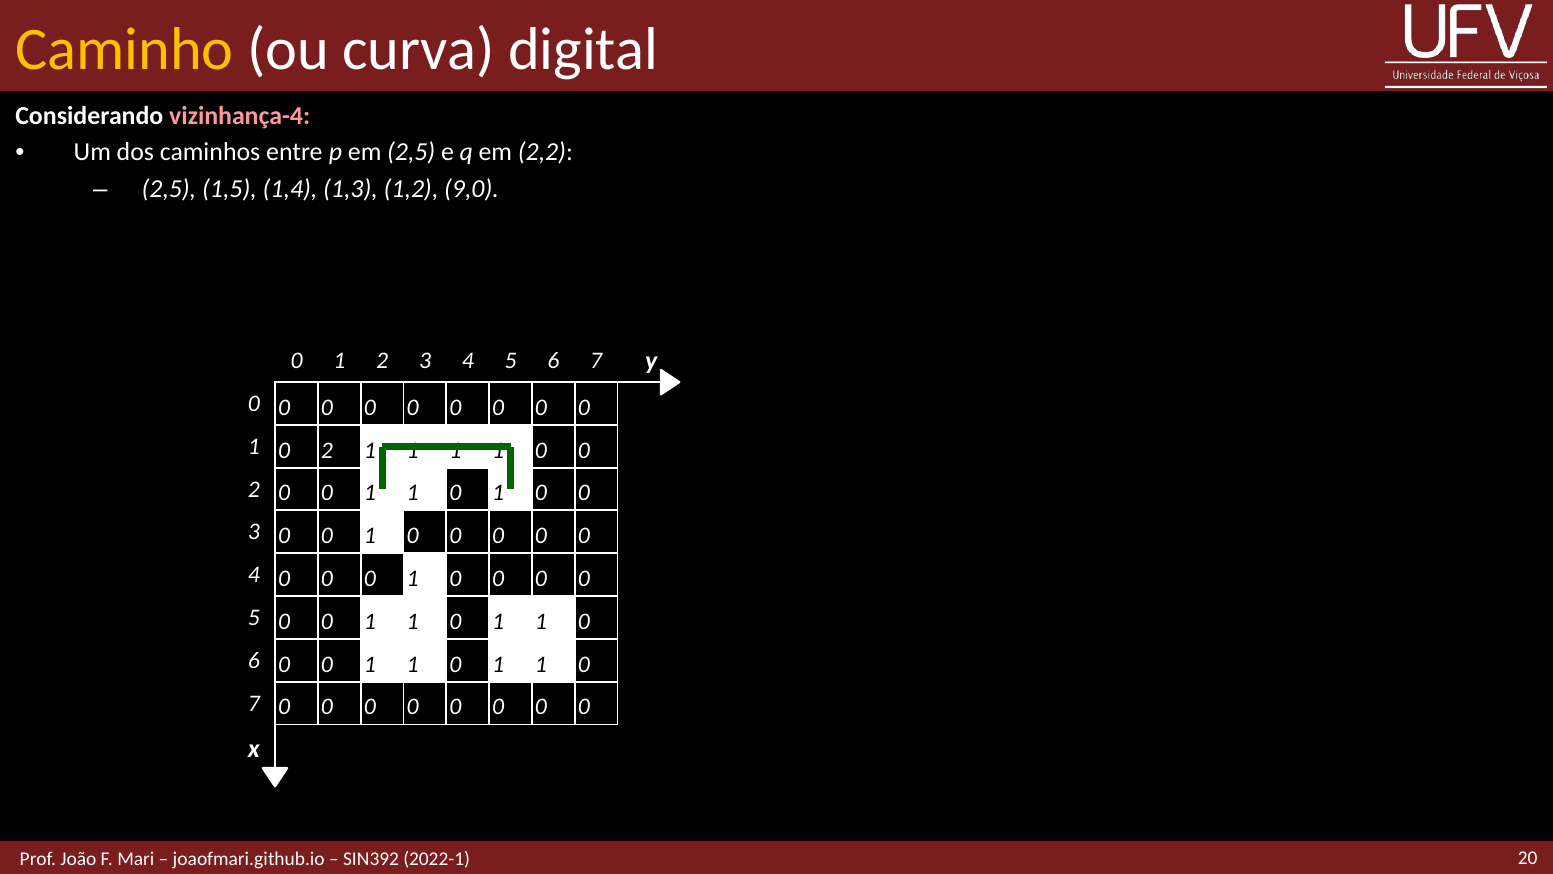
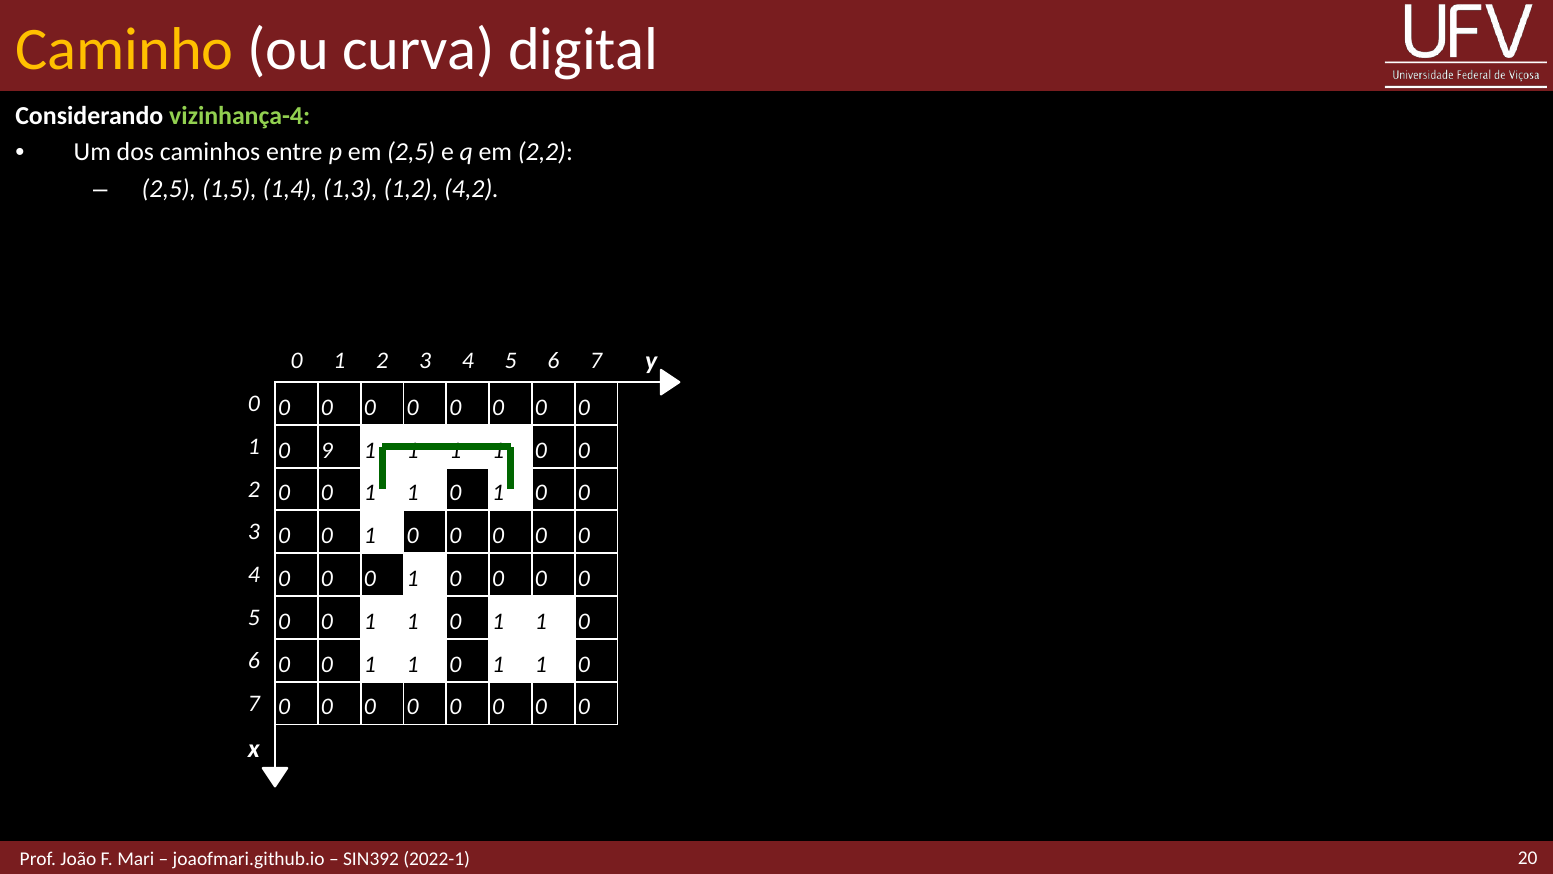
vizinhança-4 colour: pink -> light green (240, 115)
9,0: 9,0 -> 4,2 (472, 189)
1 0 2: 2 -> 9 (327, 450)
